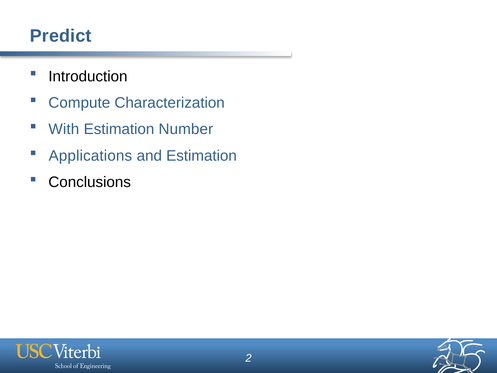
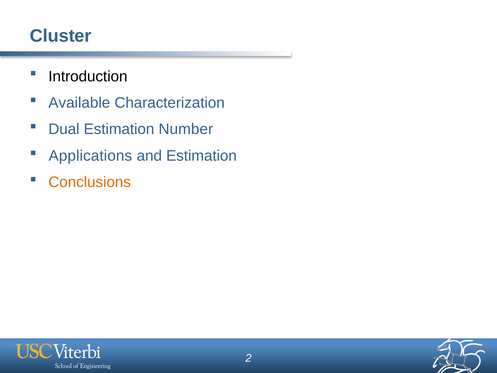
Predict: Predict -> Cluster (61, 36)
Compute: Compute -> Available (79, 103)
With: With -> Dual (64, 129)
Conclusions colour: black -> orange (90, 182)
